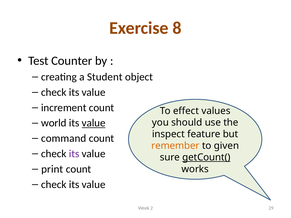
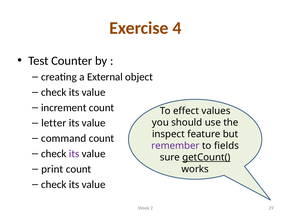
8: 8 -> 4 (177, 28)
Student: Student -> External (105, 77)
world: world -> letter (54, 123)
value underline: present -> none (94, 123)
remember colour: orange -> purple (175, 146)
given: given -> fields (226, 146)
